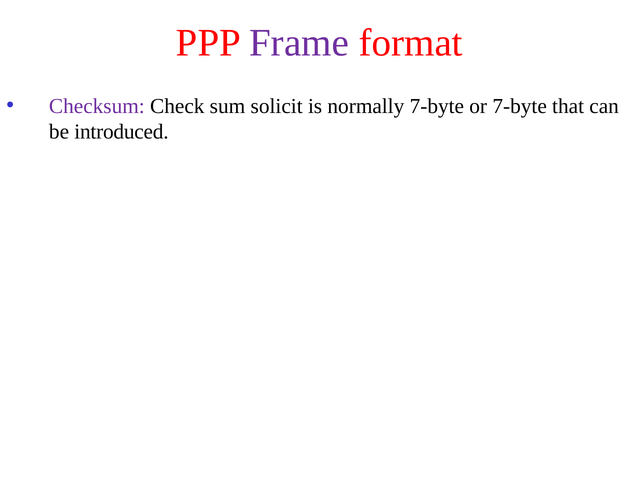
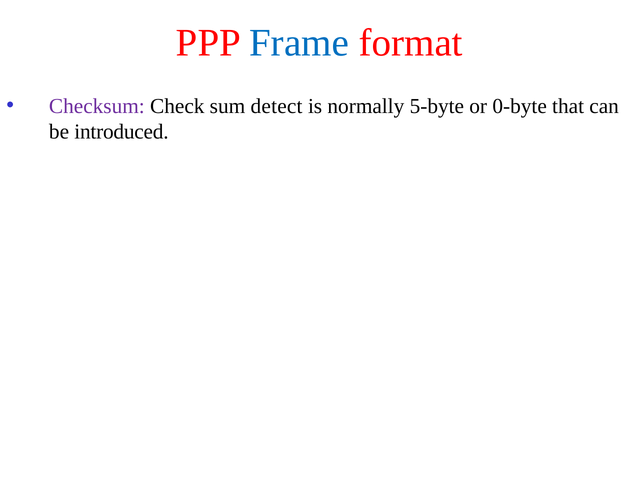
Frame colour: purple -> blue (299, 43)
solicit: solicit -> detect (277, 106)
normally 7-byte: 7-byte -> 5-byte (437, 106)
or 7-byte: 7-byte -> 0-byte (520, 106)
